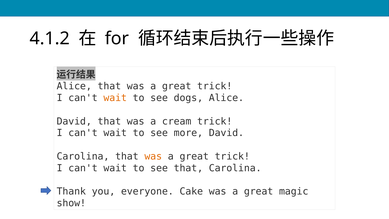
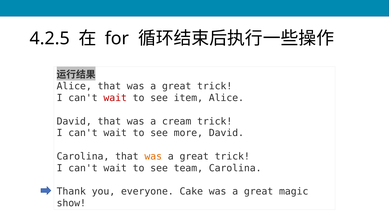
4.1.2: 4.1.2 -> 4.2.5 (50, 39)
wait colour: orange -> red (115, 98)
dogs: dogs -> item (188, 98)
see that: that -> team (188, 168)
